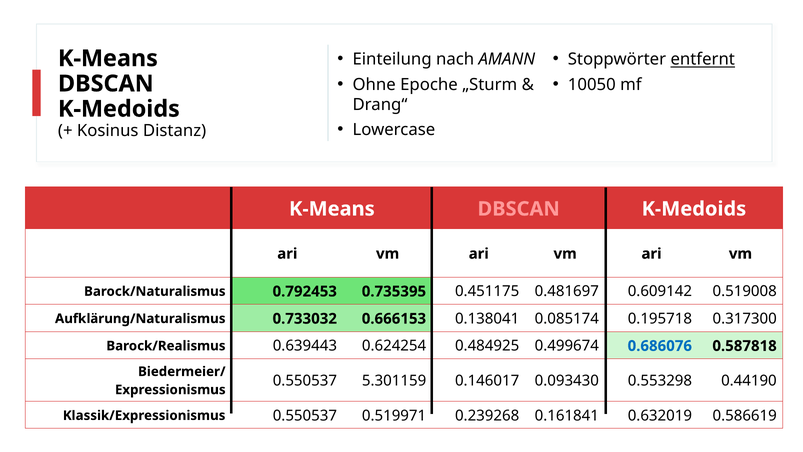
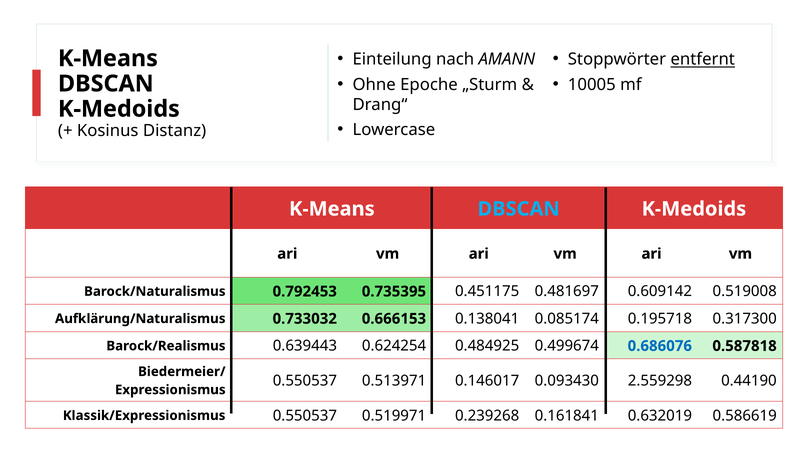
10050: 10050 -> 10005 (592, 84)
DBSCAN colour: pink -> light blue (519, 209)
5.301159: 5.301159 -> 0.513971 (394, 381)
0.553298: 0.553298 -> 2.559298 (660, 381)
